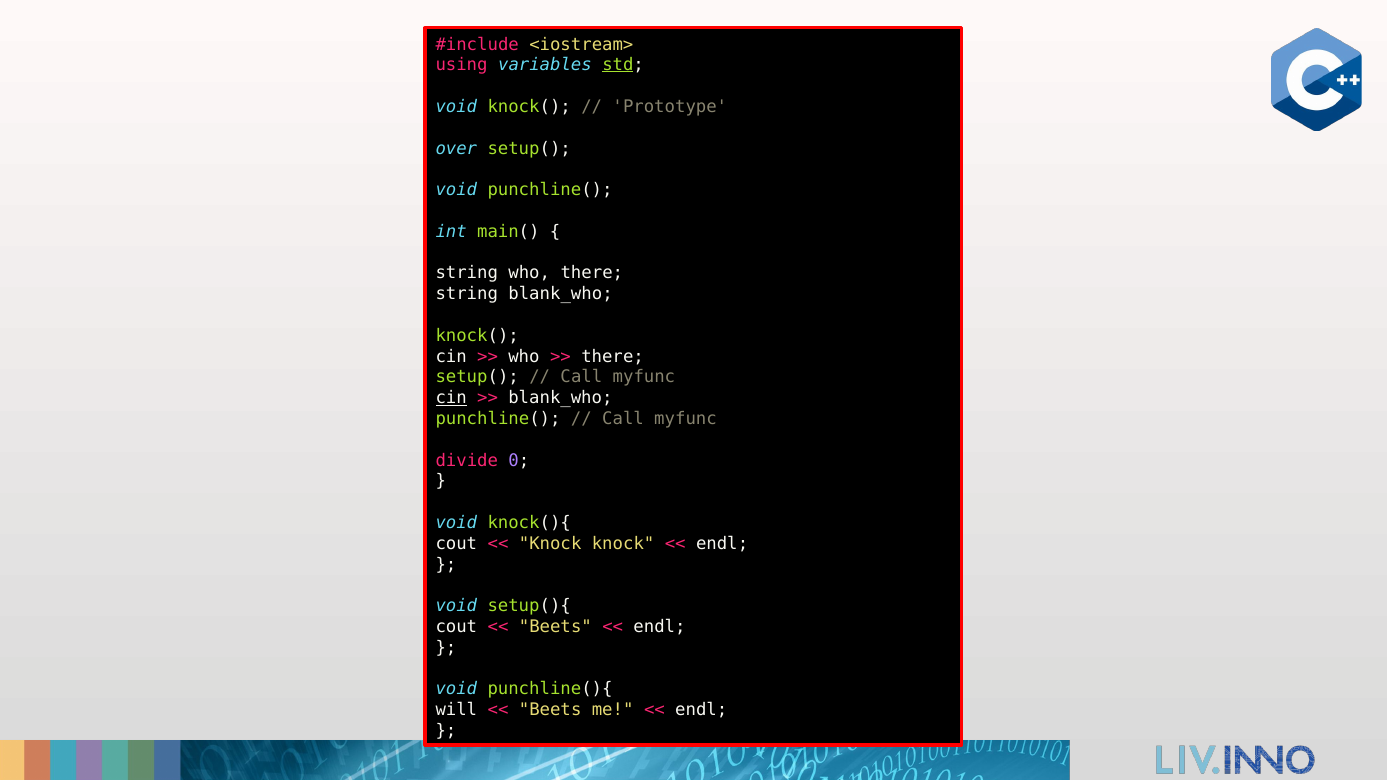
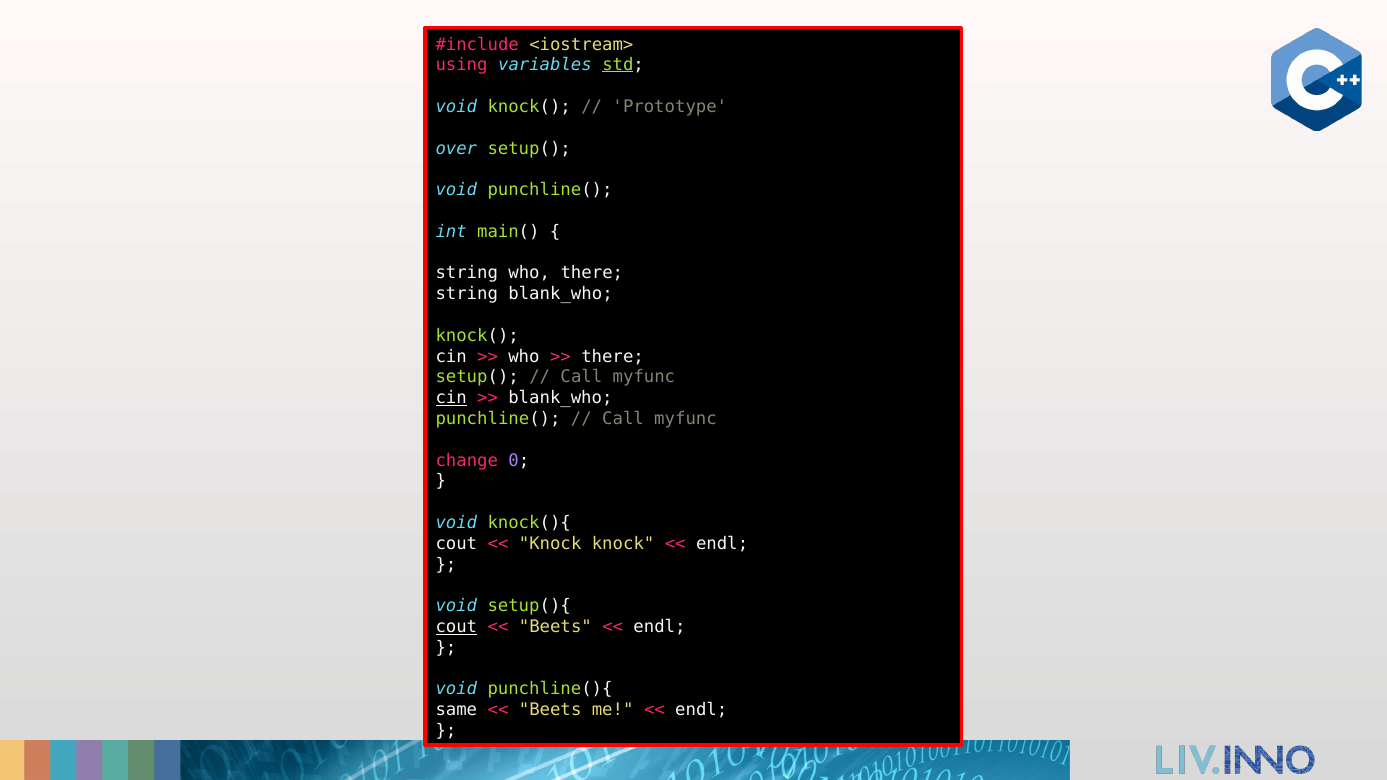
divide: divide -> change (467, 460)
cout underline: none -> present (456, 627)
will: will -> same (456, 710)
